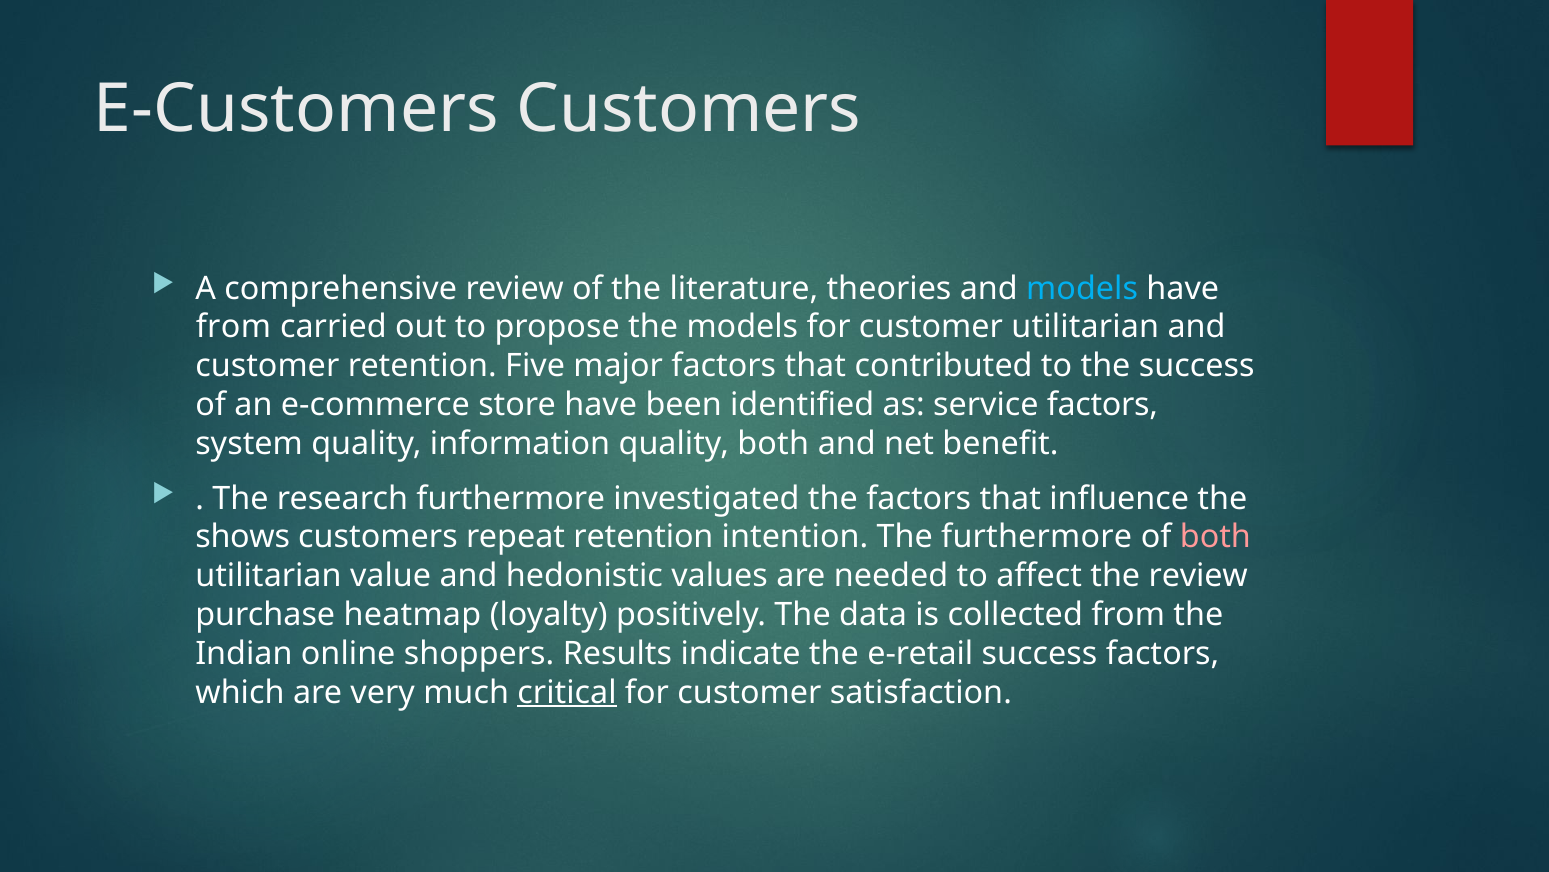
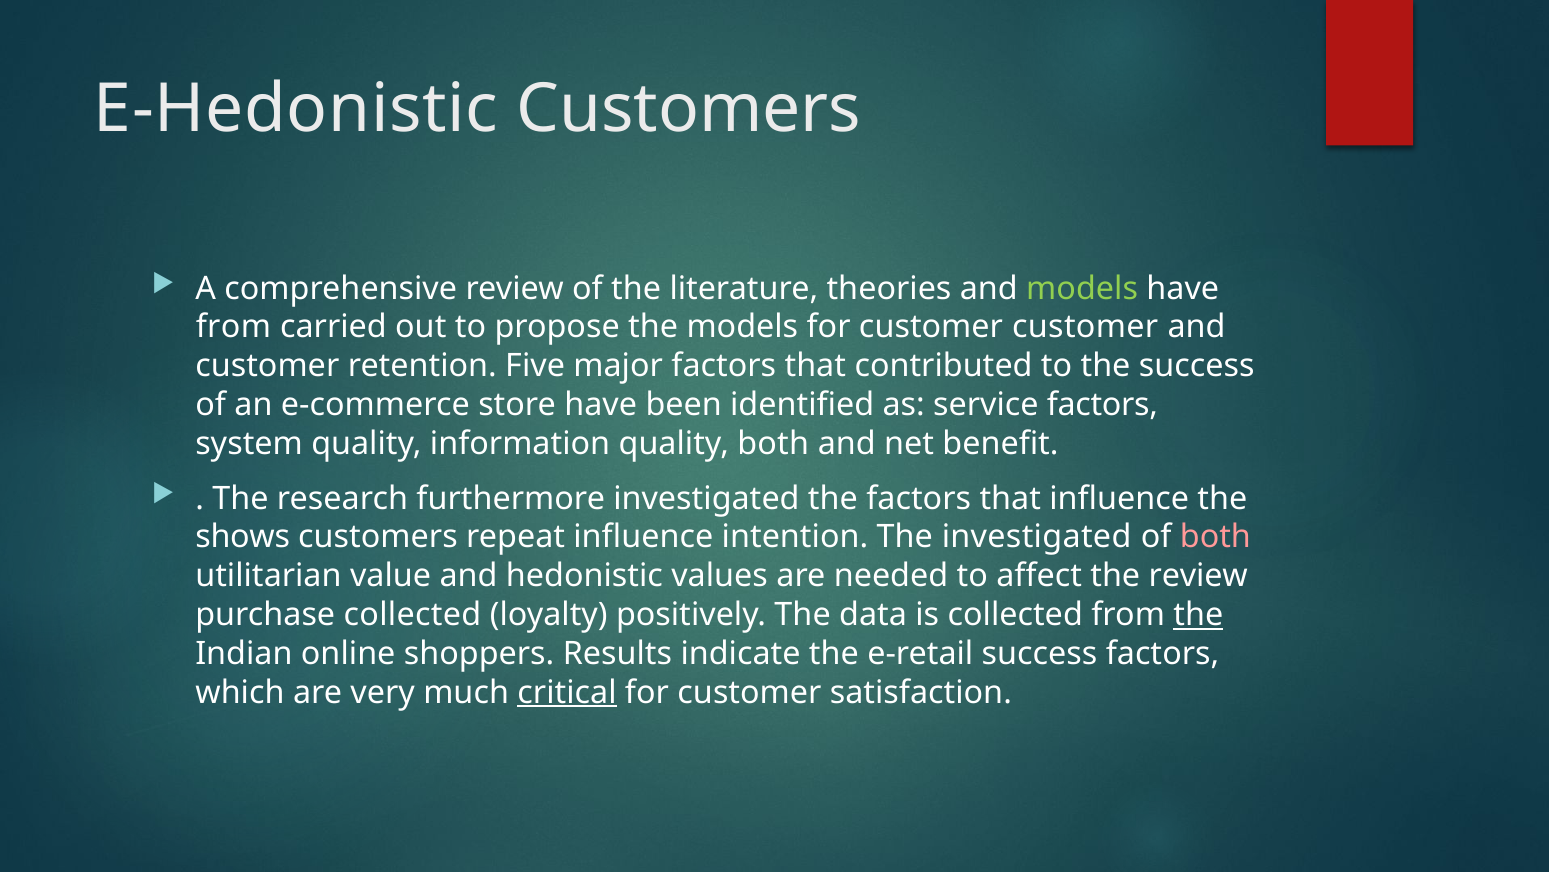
E-Customers: E-Customers -> E-Hedonistic (296, 109)
models colour: light blue -> light green (1082, 288)
customer utilitarian: utilitarian -> customer (1085, 327)
repeat retention: retention -> influence (643, 537)
The furthermore: furthermore -> investigated (1037, 537)
purchase heatmap: heatmap -> collected (412, 614)
the underline: none -> present (1198, 614)
